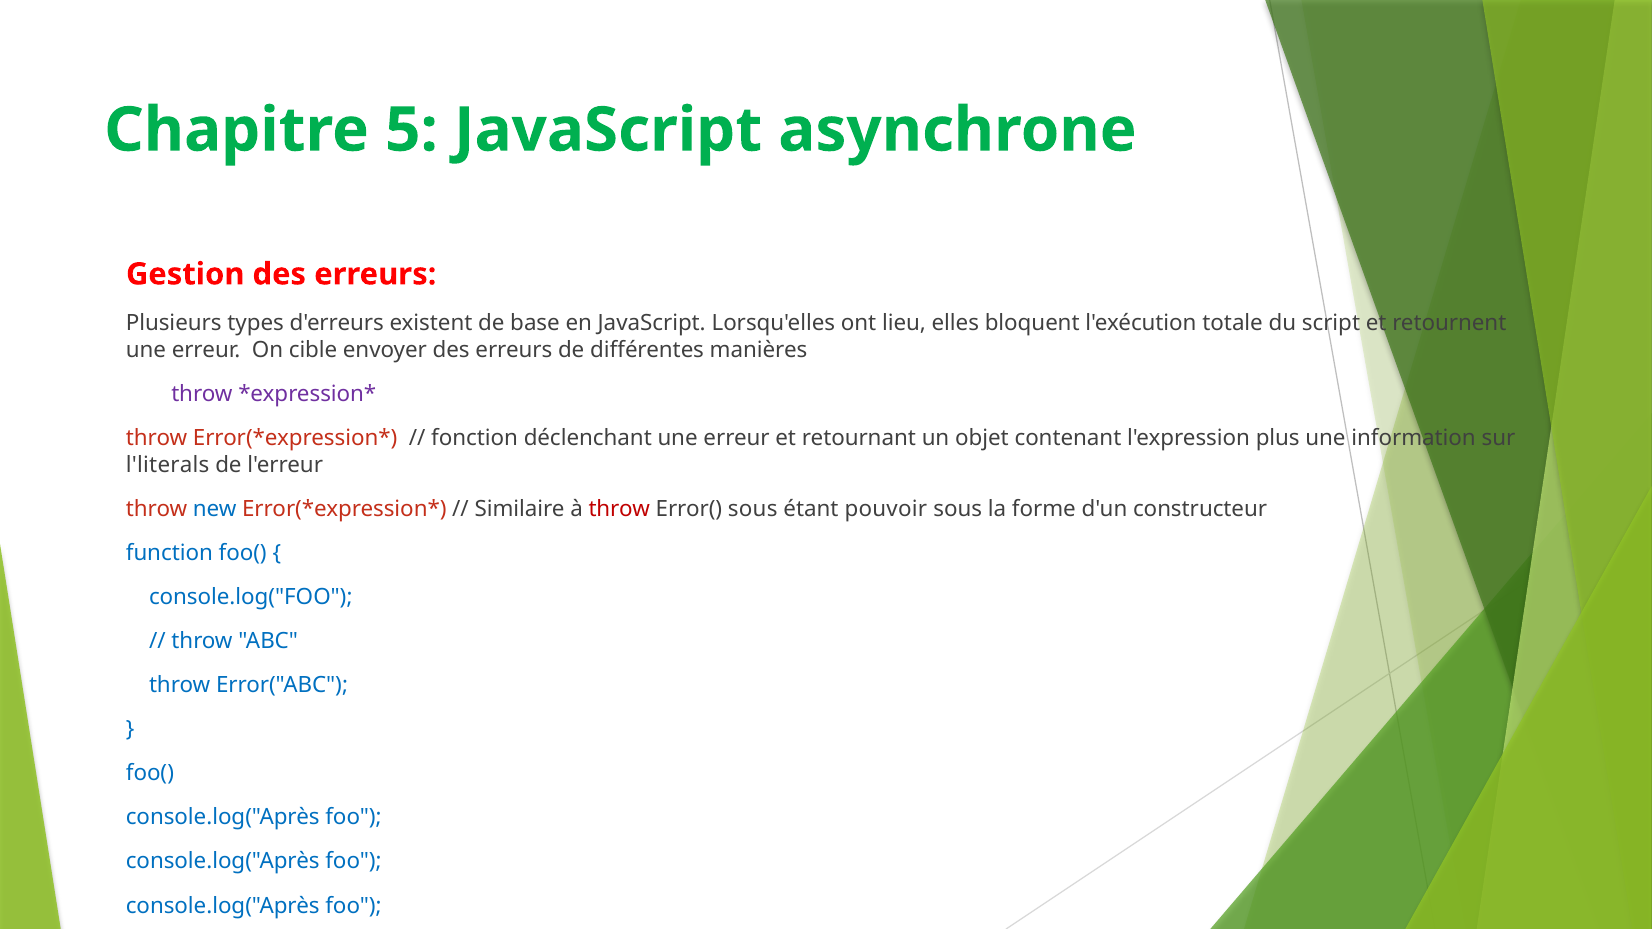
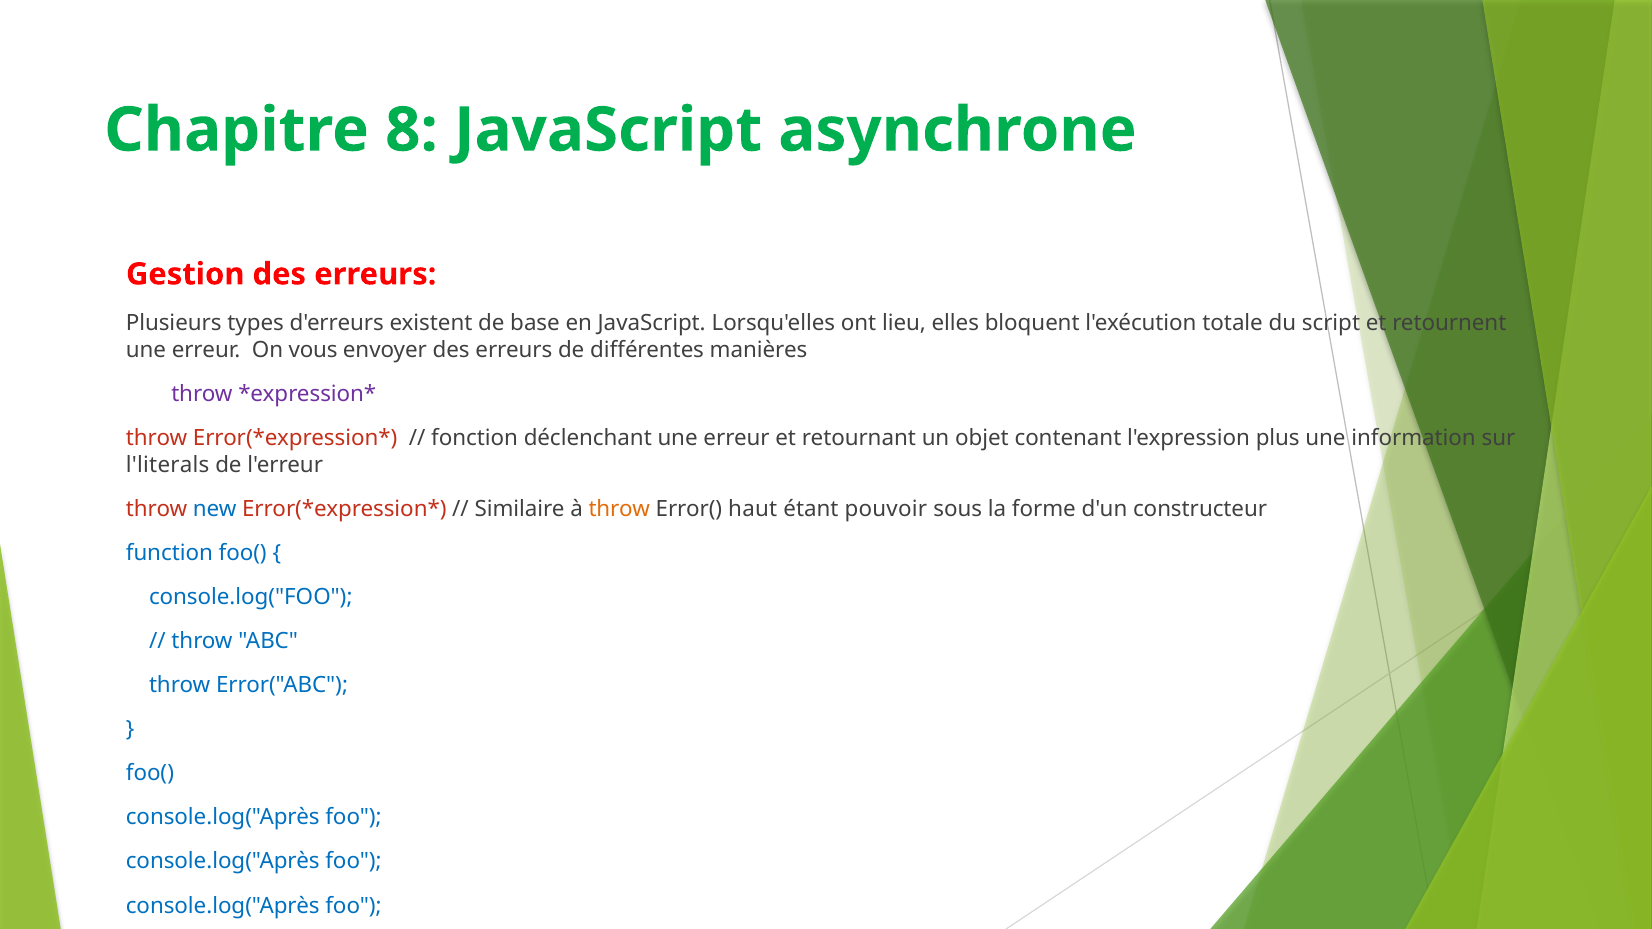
5: 5 -> 8 (412, 130)
cible: cible -> vous (313, 350)
throw colour: red -> orange (619, 509)
Error( sous: sous -> haut (753, 509)
